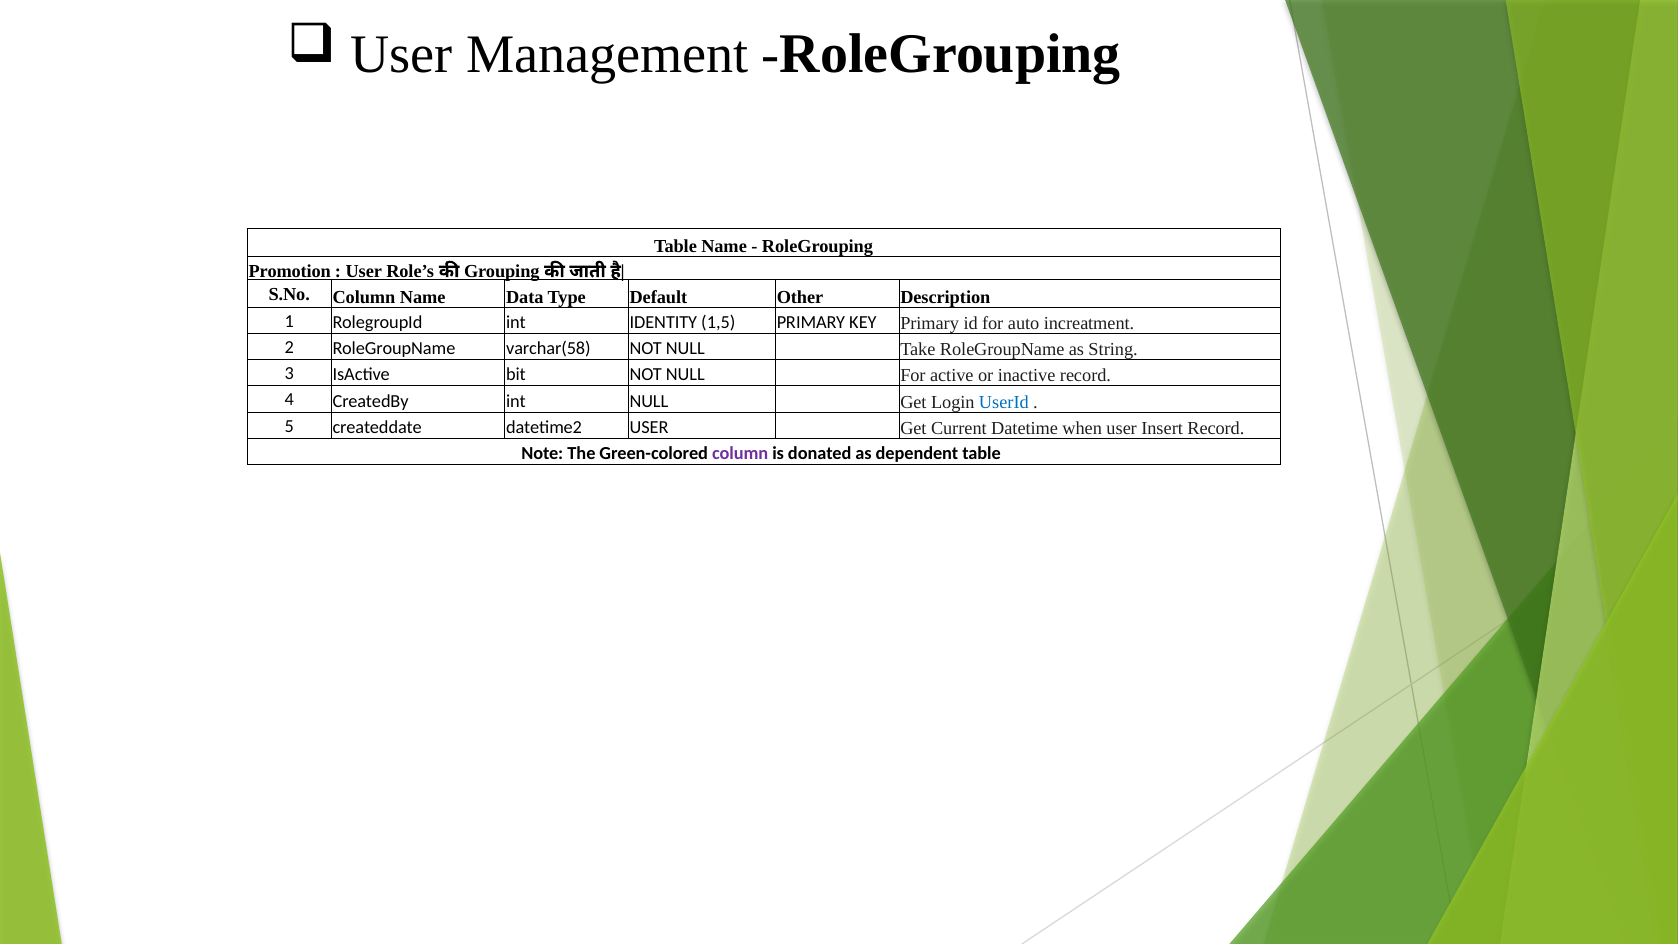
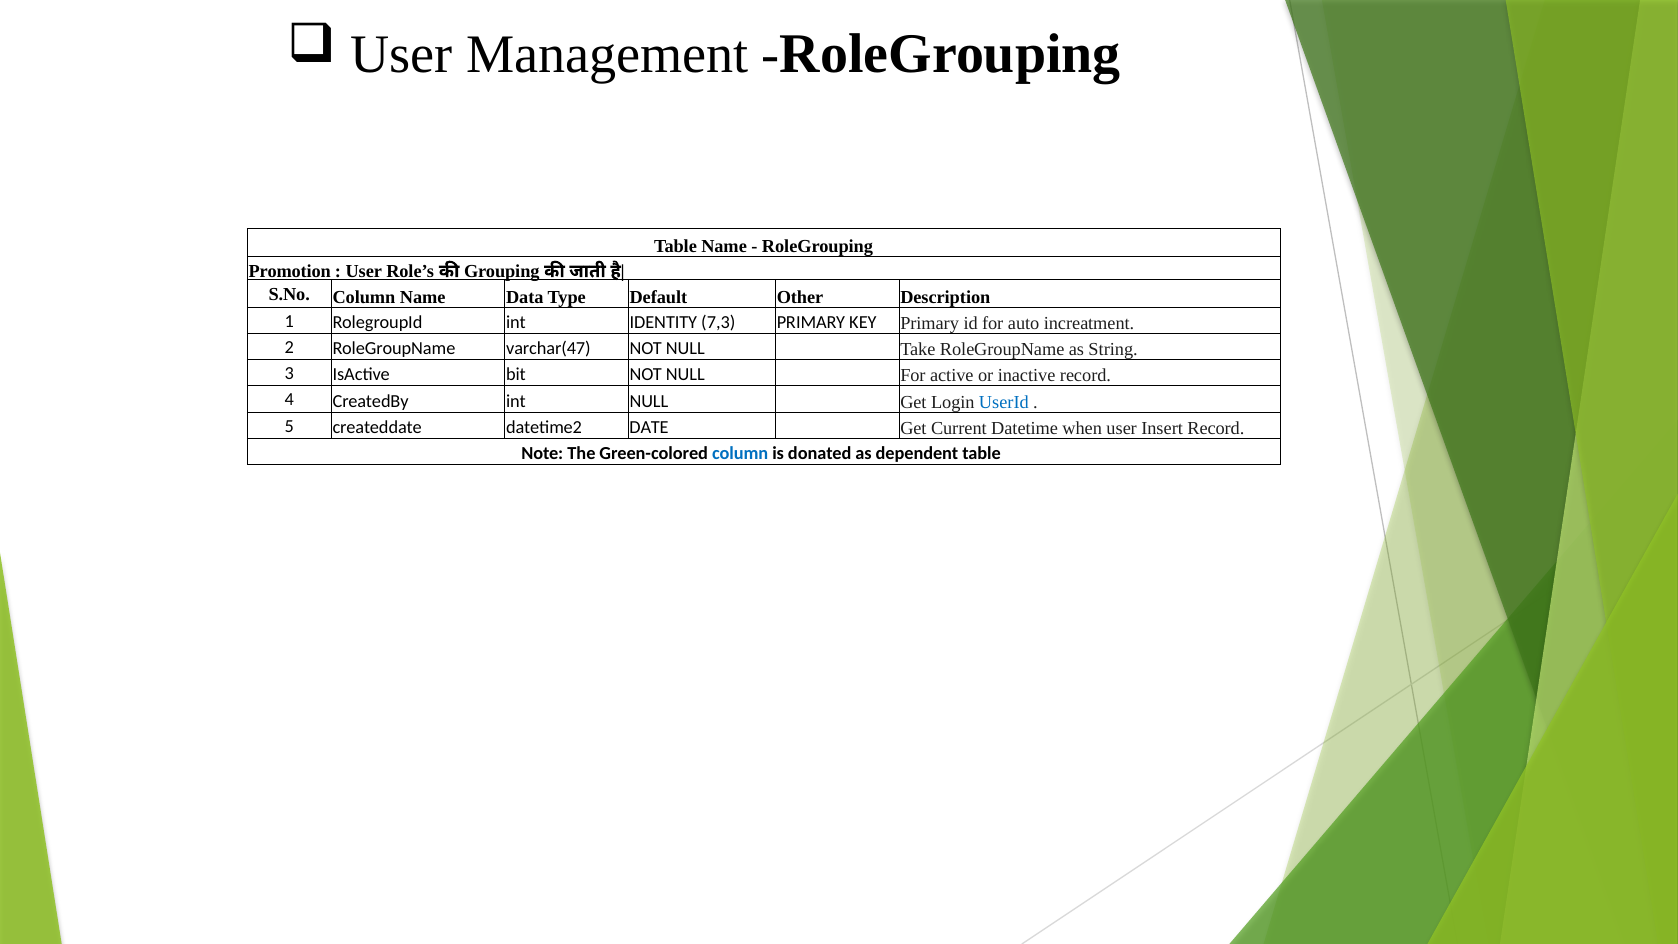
1,5: 1,5 -> 7,3 (718, 322)
varchar(58: varchar(58 -> varchar(47 (548, 349)
datetime2 USER: USER -> DATE (649, 427)
column colour: purple -> blue (740, 453)
